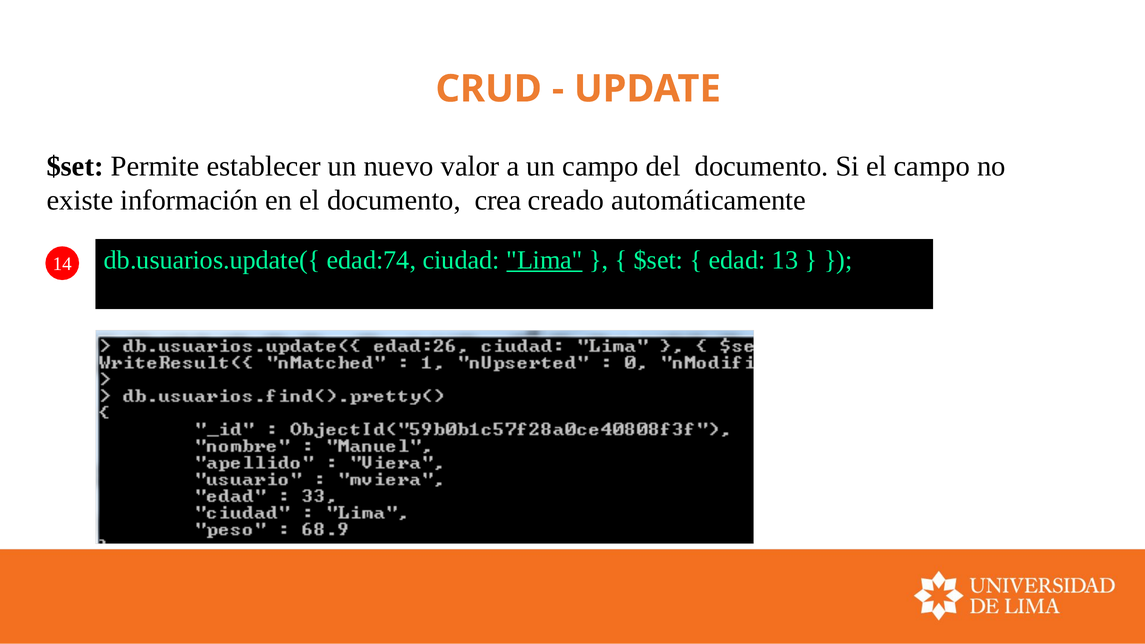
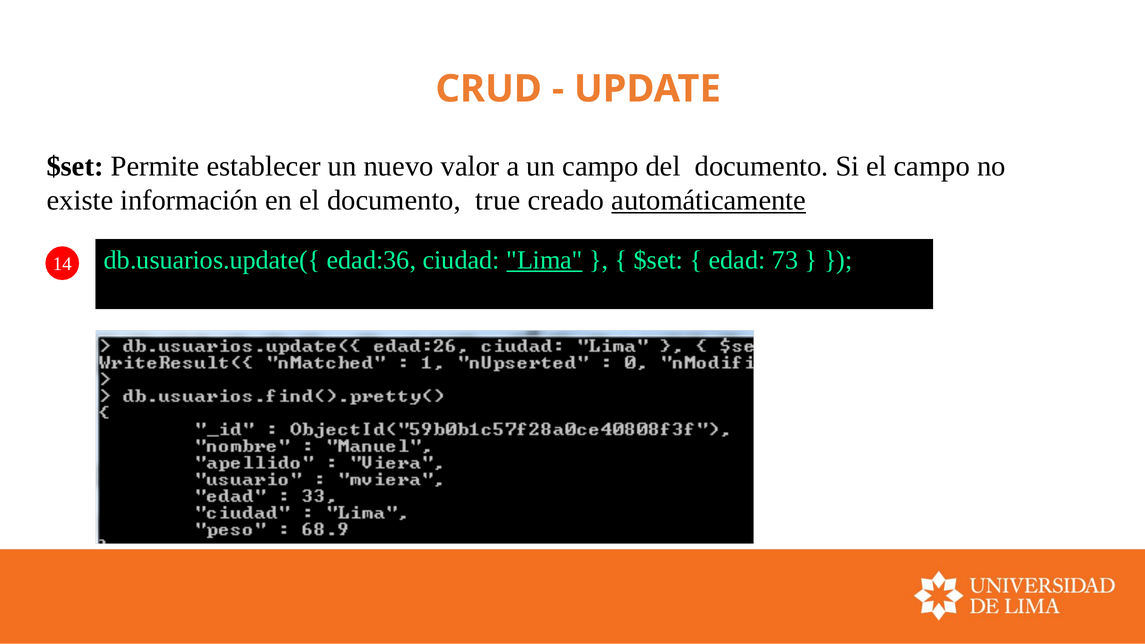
crea: crea -> true (498, 200)
automáticamente underline: none -> present (709, 200)
edad:74: edad:74 -> edad:36 (371, 260)
13: 13 -> 73 (785, 260)
